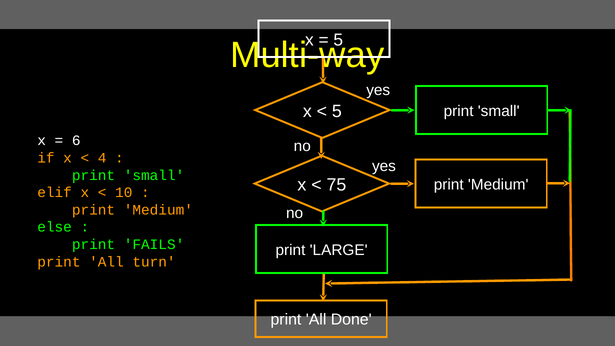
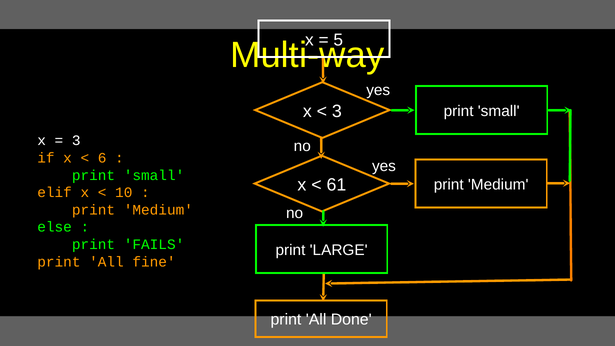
5: 5 -> 3 (337, 111)
6: 6 -> 3 (76, 141)
4: 4 -> 6 (102, 158)
75: 75 -> 61 (336, 185)
turn: turn -> fine (154, 262)
